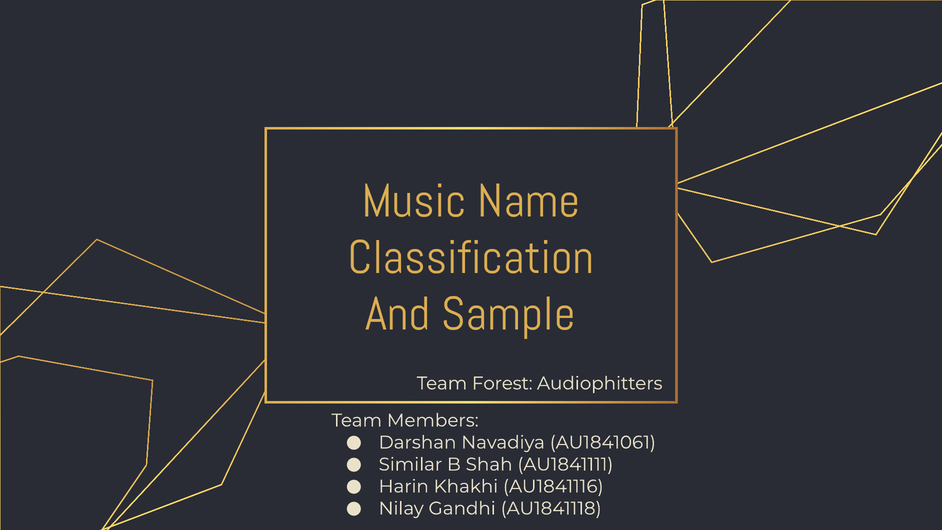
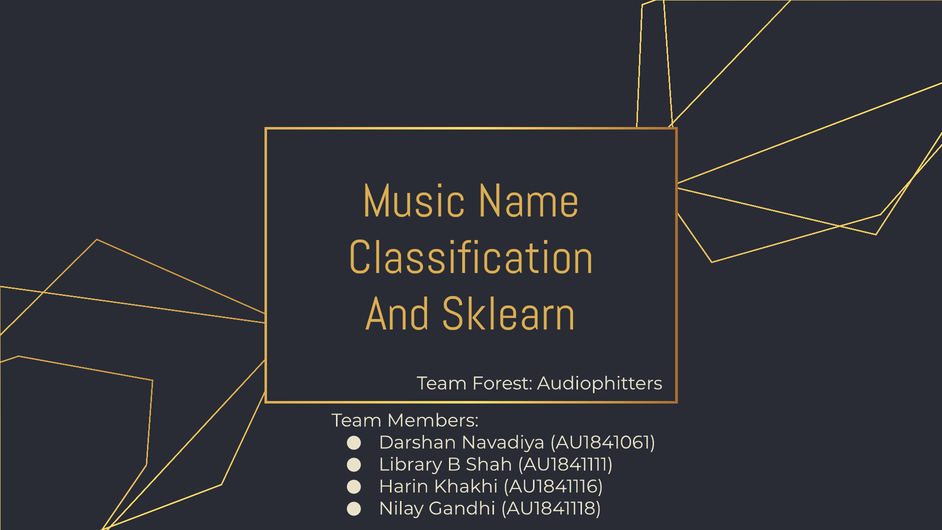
Sample: Sample -> Sklearn (508, 314)
Similar: Similar -> Library (410, 464)
